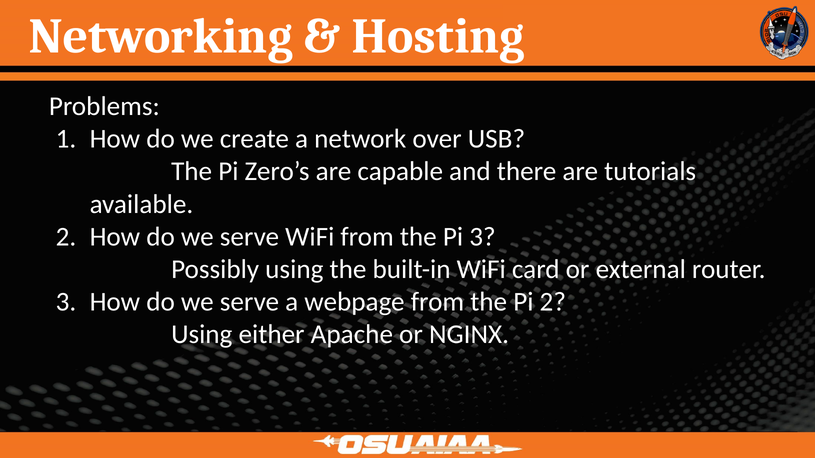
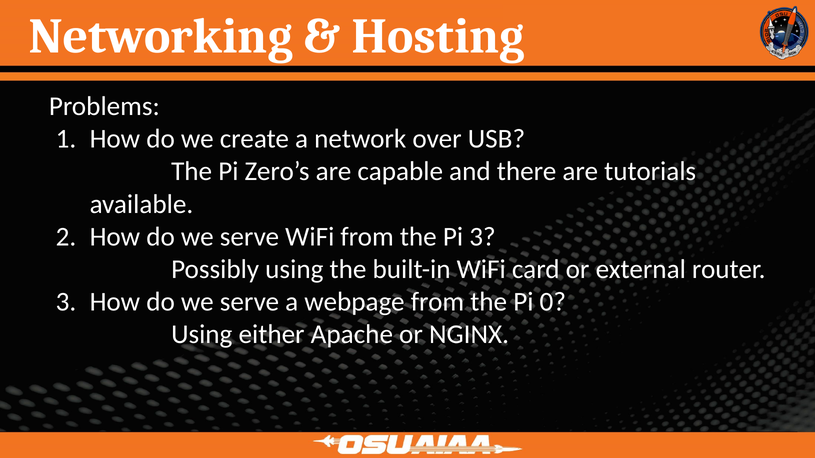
Pi 2: 2 -> 0 (553, 302)
